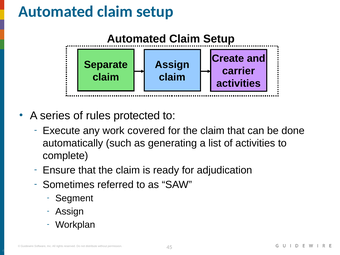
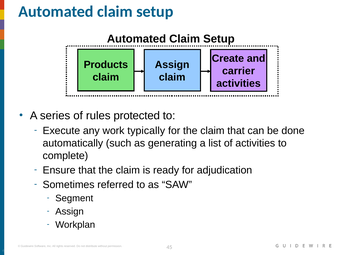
Separate: Separate -> Products (106, 65)
covered: covered -> typically (146, 131)
